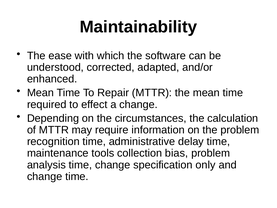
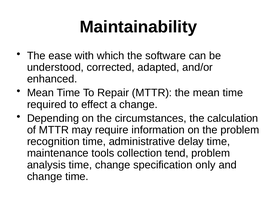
bias: bias -> tend (177, 153)
